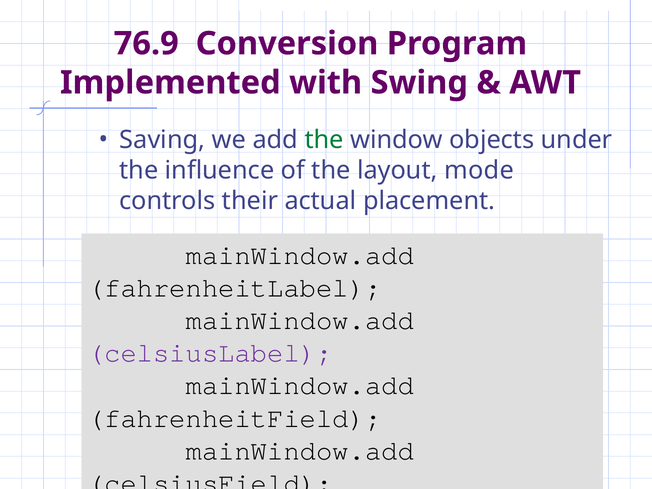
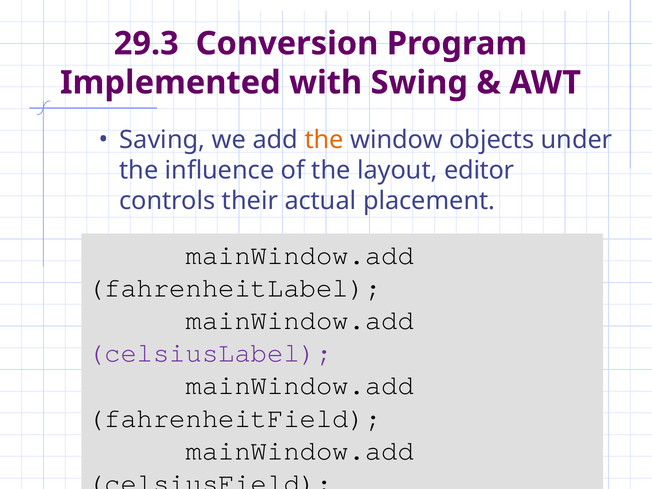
76.9: 76.9 -> 29.3 (146, 44)
the colour: green -> orange (324, 140)
mode: mode -> editor (479, 170)
